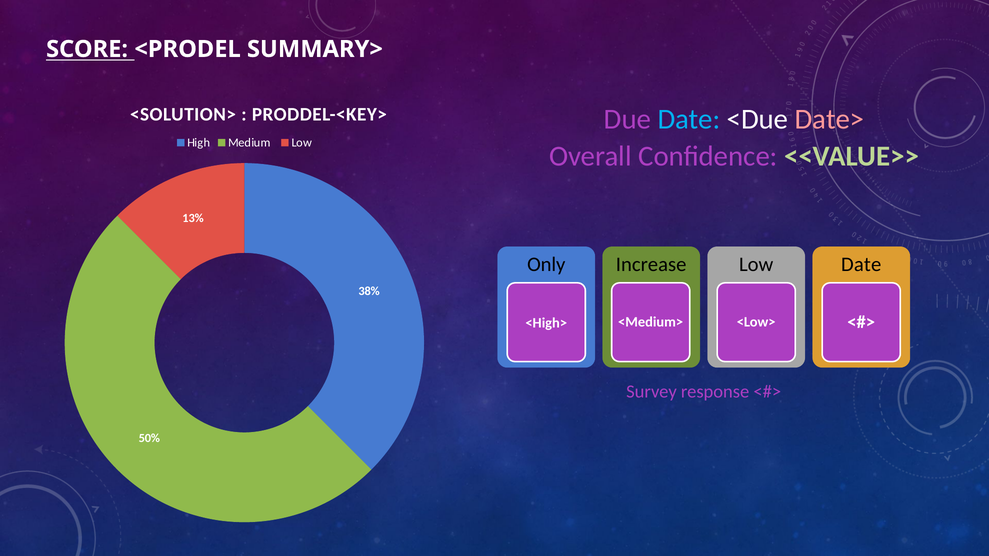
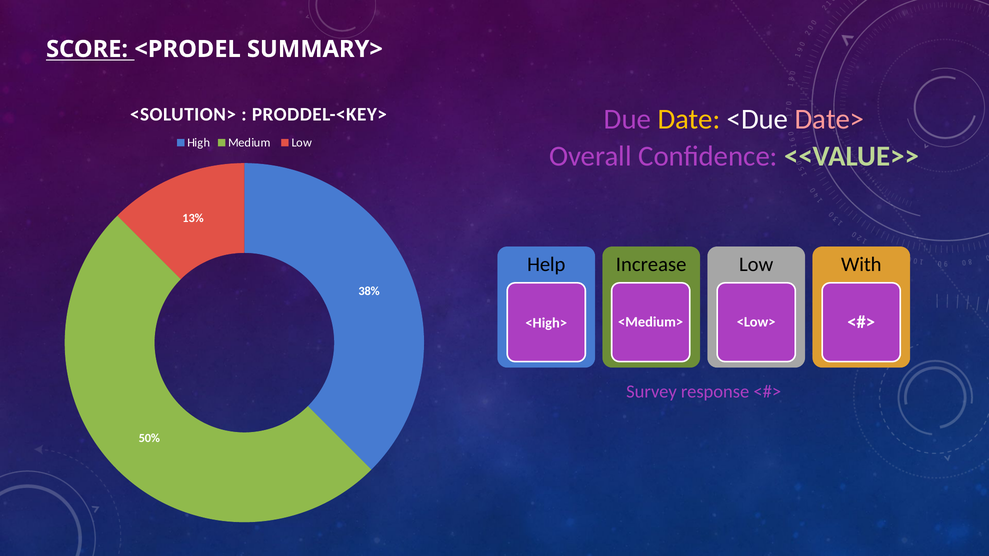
Date colour: light blue -> yellow (689, 119)
Only: Only -> Help (546, 265)
Date: Date -> With (861, 265)
